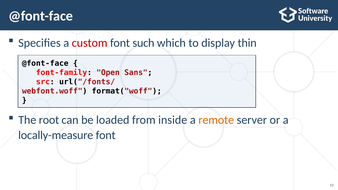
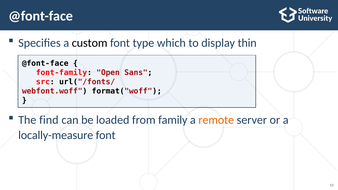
custom colour: red -> black (90, 43)
such: such -> type (143, 43)
root: root -> find (49, 120)
inside: inside -> family (173, 120)
